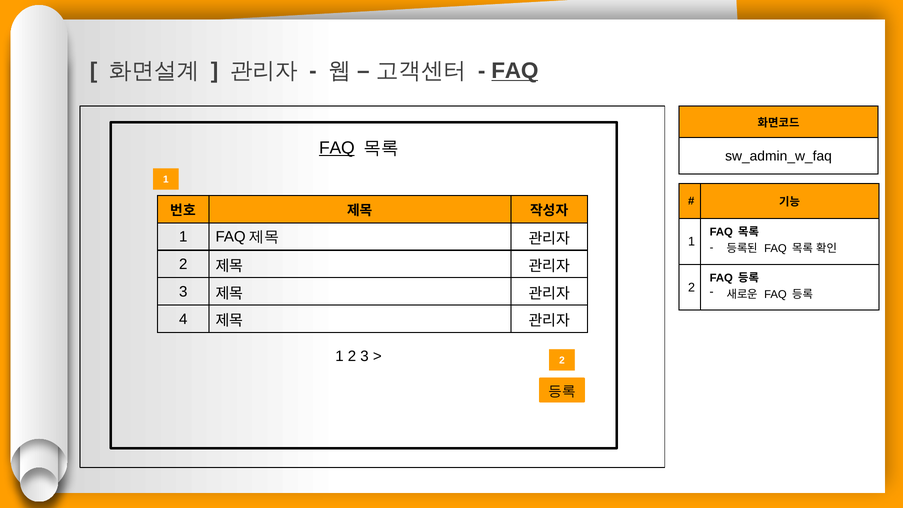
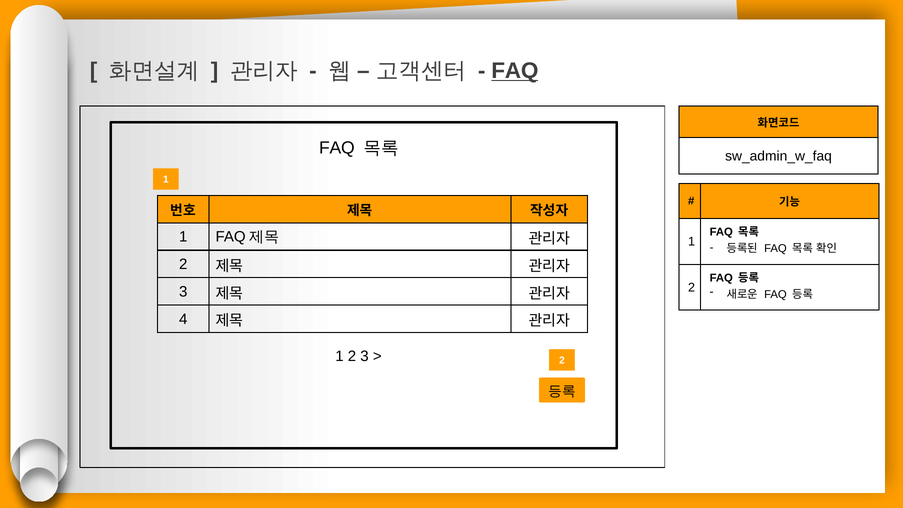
FAQ underline: present -> none (337, 148)
